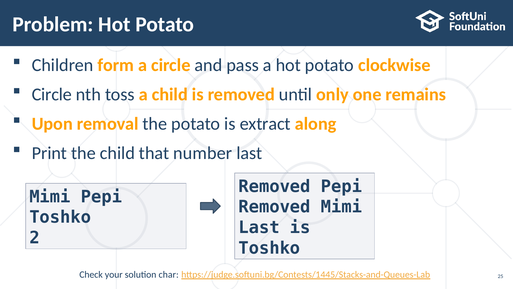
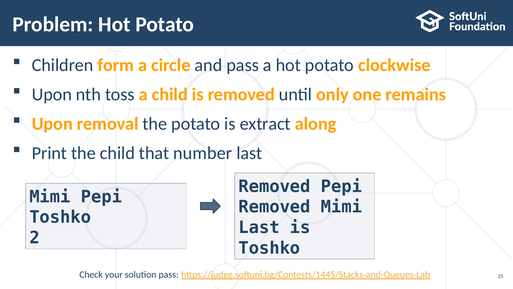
Circle: Circle -> Upon (52, 94)
solution char: char -> pass (169, 274)
